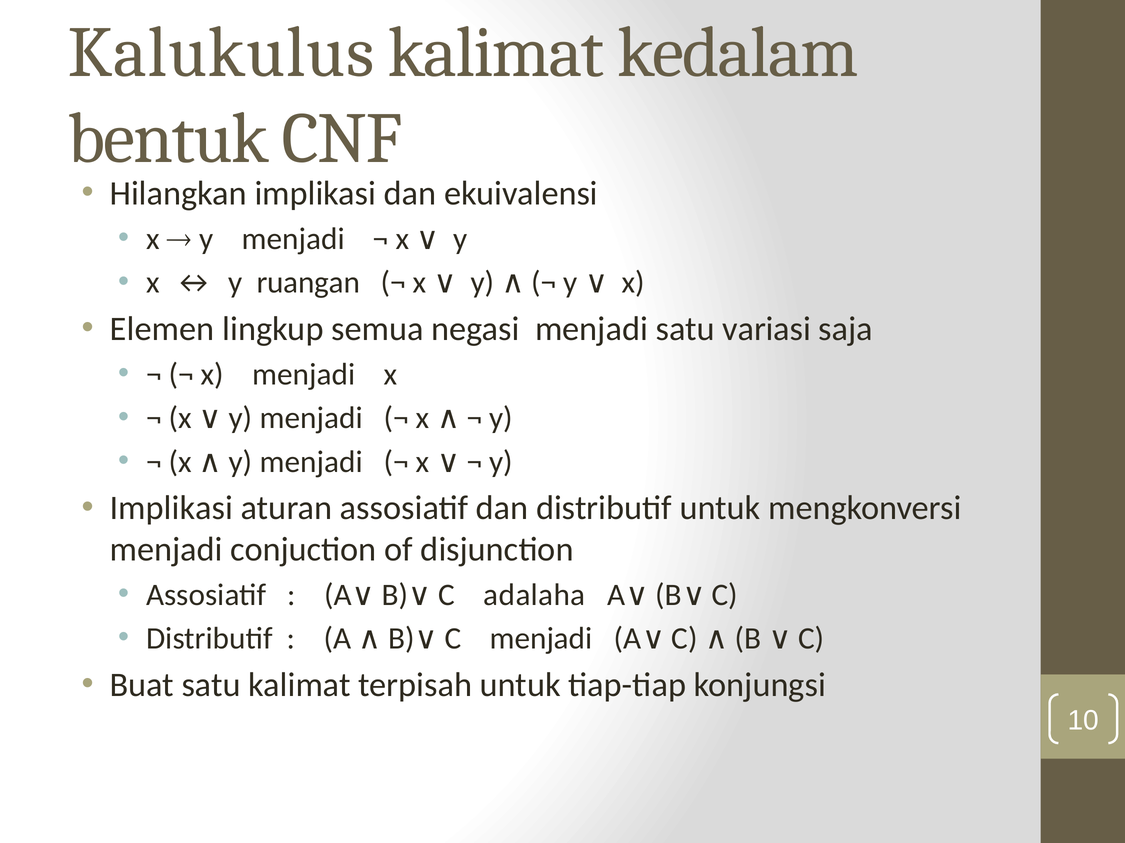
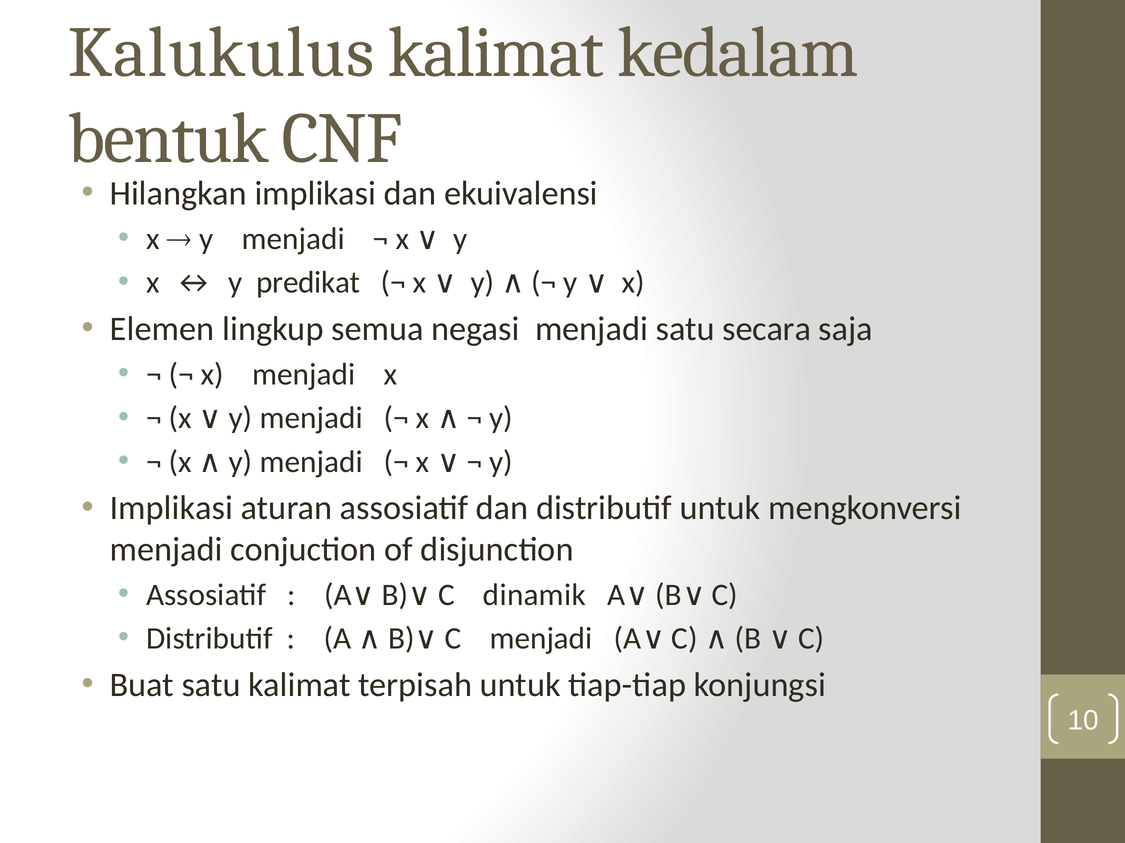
ruangan: ruangan -> predikat (308, 283)
variasi: variasi -> secara (767, 329)
adalaha: adalaha -> dinamik (534, 595)
